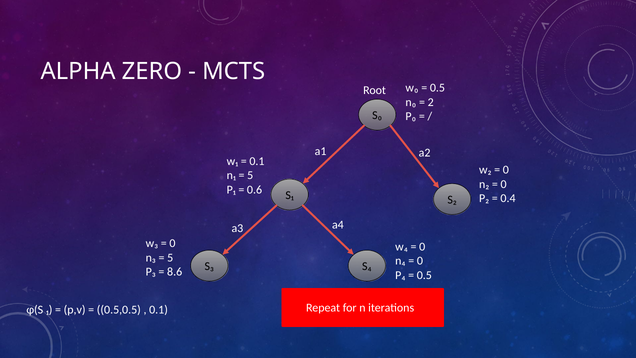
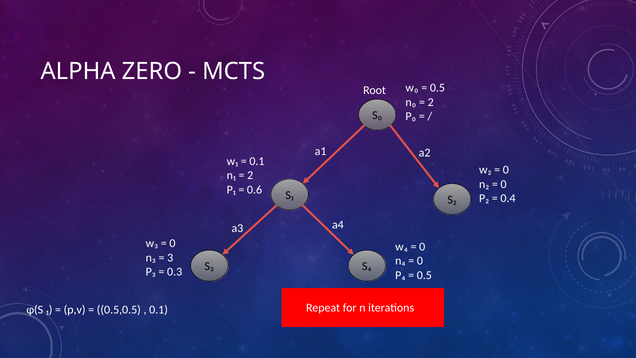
5: 5 -> 2 (250, 175)
5: 5 -> 3 (170, 257)
8.6: 8.6 -> 0.3 (175, 272)
